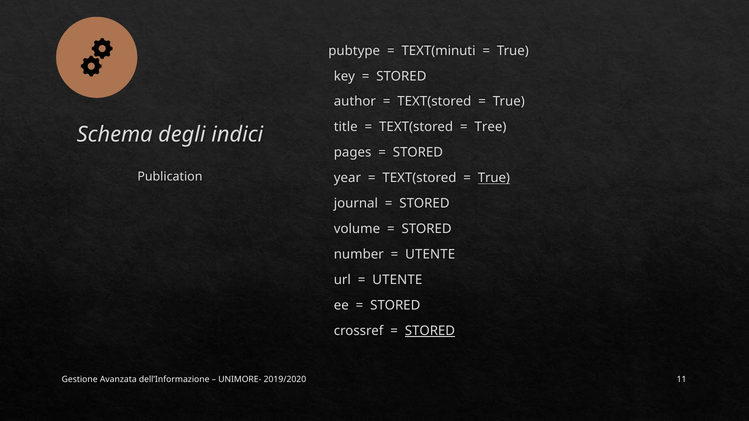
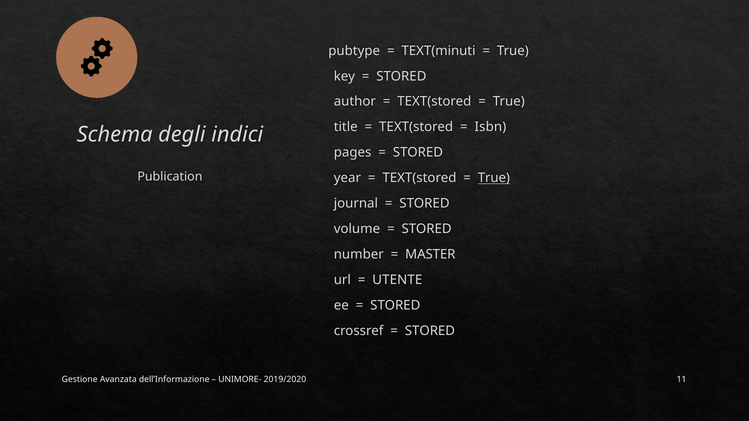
Tree: Tree -> Isbn (490, 127)
UTENTE: UTENTE -> MASTER (430, 255)
STORED underline: present -> none (430, 331)
